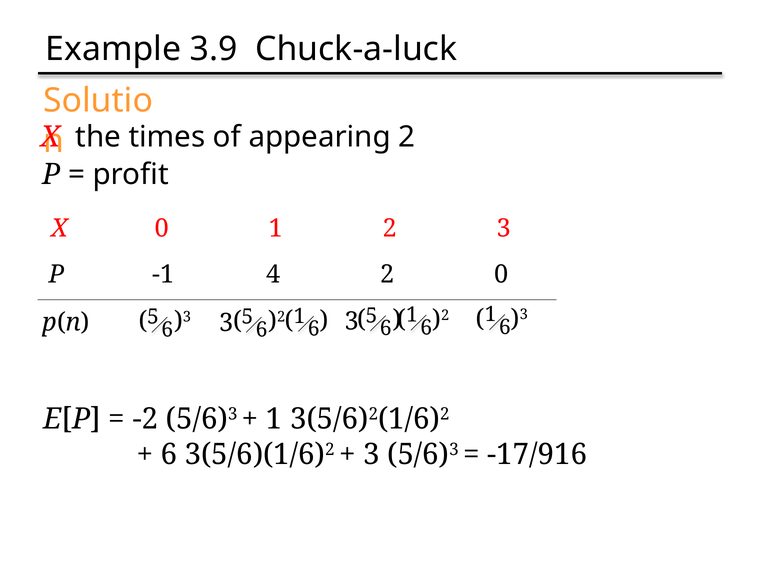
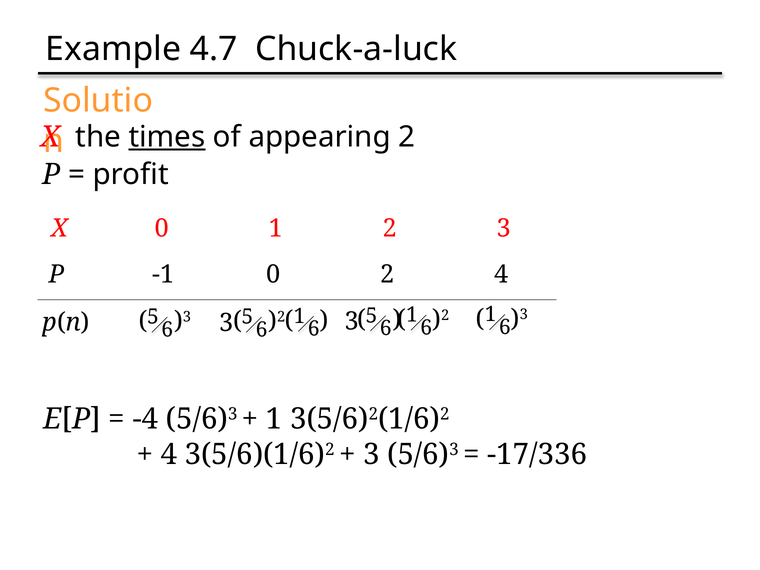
3.9: 3.9 -> 4.7 (214, 49)
times underline: none -> present (167, 137)
-1 4: 4 -> 0 (273, 274)
0: 0 -> 4 (501, 274)
-2: -2 -> -4 (145, 419)
6: 6 -> 4 (169, 454)
-17/916: -17/916 -> -17/336 (537, 454)
